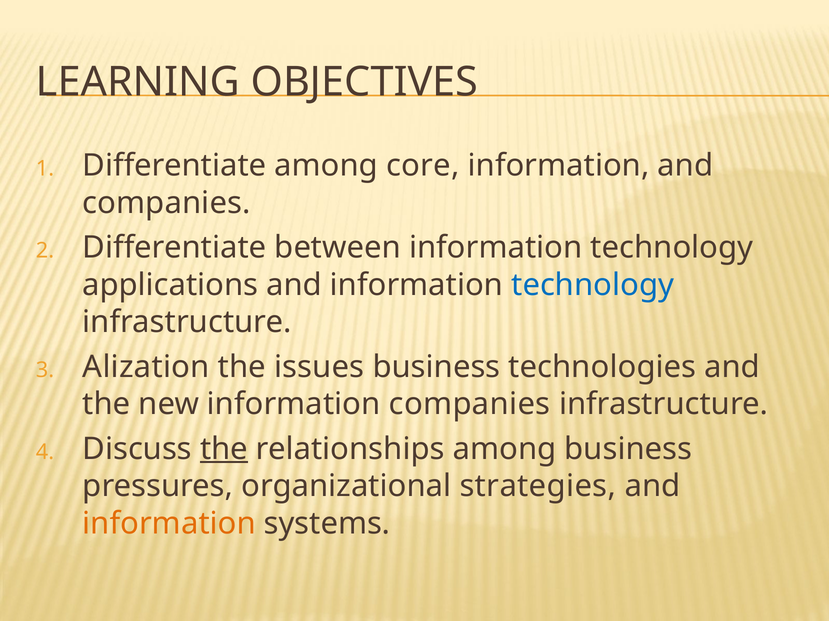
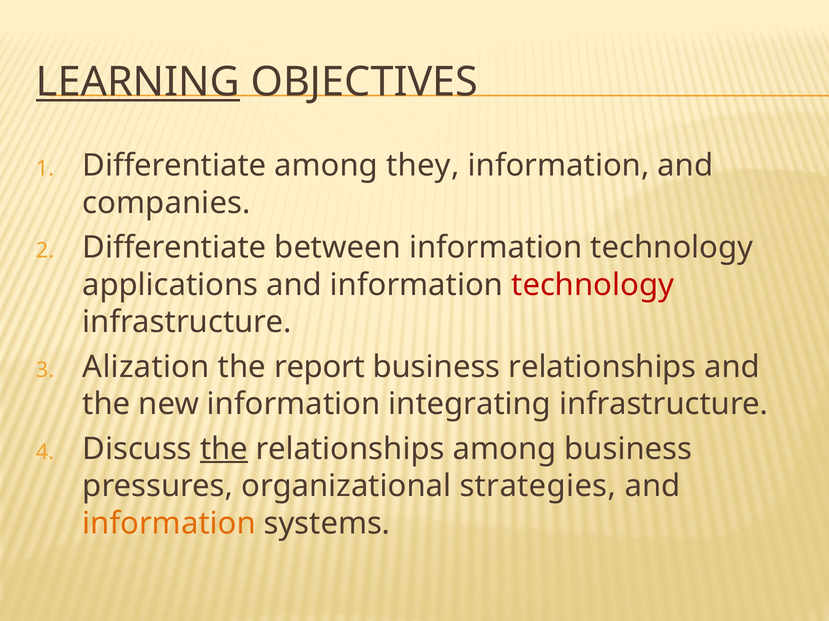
LEARNING underline: none -> present (138, 82)
core: core -> they (423, 166)
technology colour: blue -> red (593, 285)
issues: issues -> report (319, 367)
business technologies: technologies -> relationships (602, 367)
information companies: companies -> integrating (470, 405)
